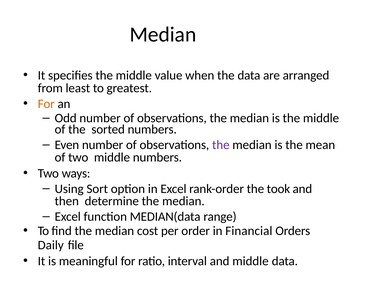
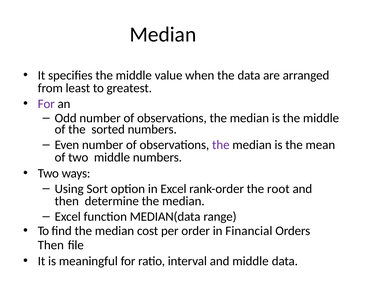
For colour: orange -> purple (46, 104)
took: took -> root (278, 188)
Daily: Daily -> Then (51, 244)
